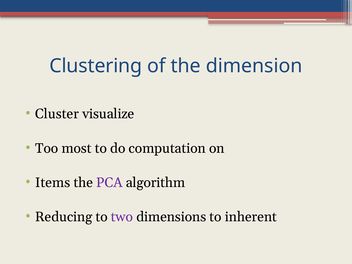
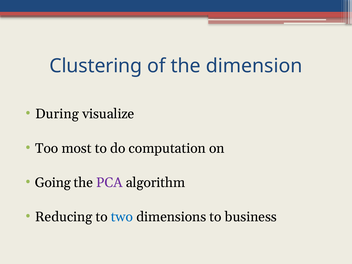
Cluster: Cluster -> During (57, 114)
Items: Items -> Going (53, 183)
two colour: purple -> blue (122, 217)
inherent: inherent -> business (251, 217)
